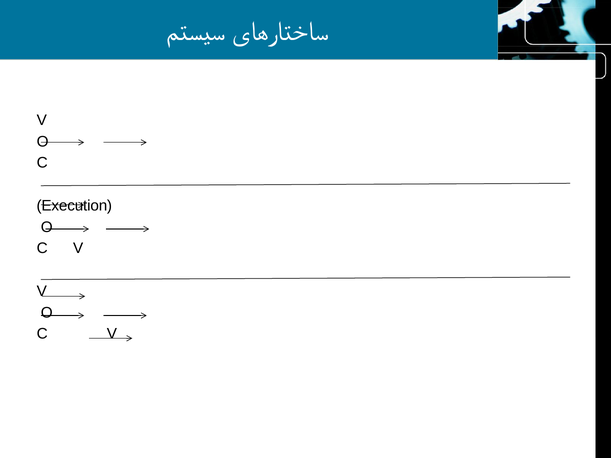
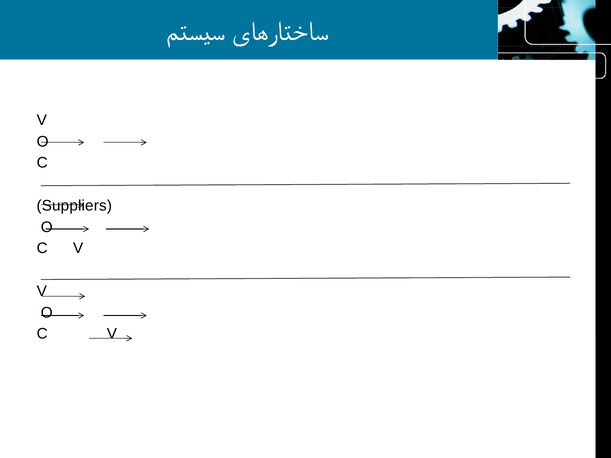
Execution: Execution -> Suppliers (74, 206)
